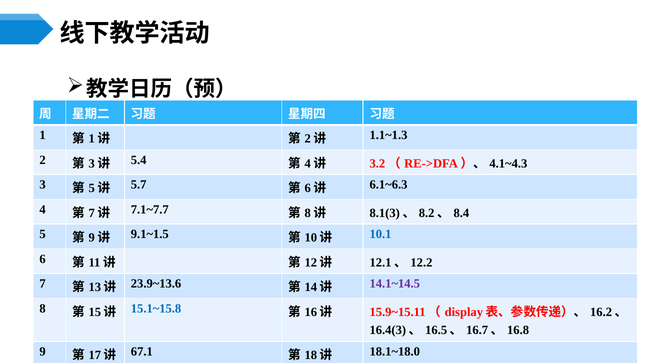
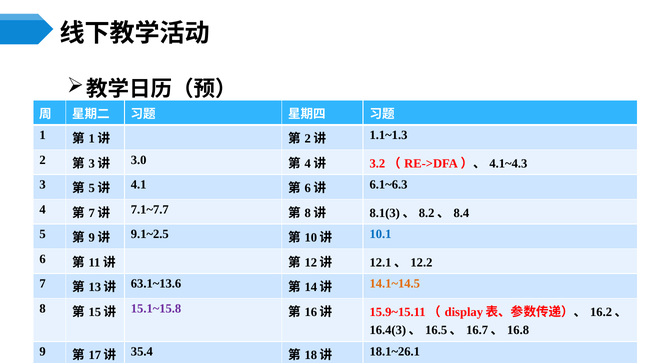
5.4: 5.4 -> 3.0 (139, 160)
5.7: 5.7 -> 4.1 (139, 185)
9.1~1.5: 9.1~1.5 -> 9.1~2.5 (150, 234)
23.9~13.6: 23.9~13.6 -> 63.1~13.6 (156, 284)
14.1~14.5 colour: purple -> orange (395, 284)
15.1~15.8 colour: blue -> purple (156, 308)
67.1: 67.1 -> 35.4 (142, 351)
18.1~18.0: 18.1~18.0 -> 18.1~26.1 (395, 351)
